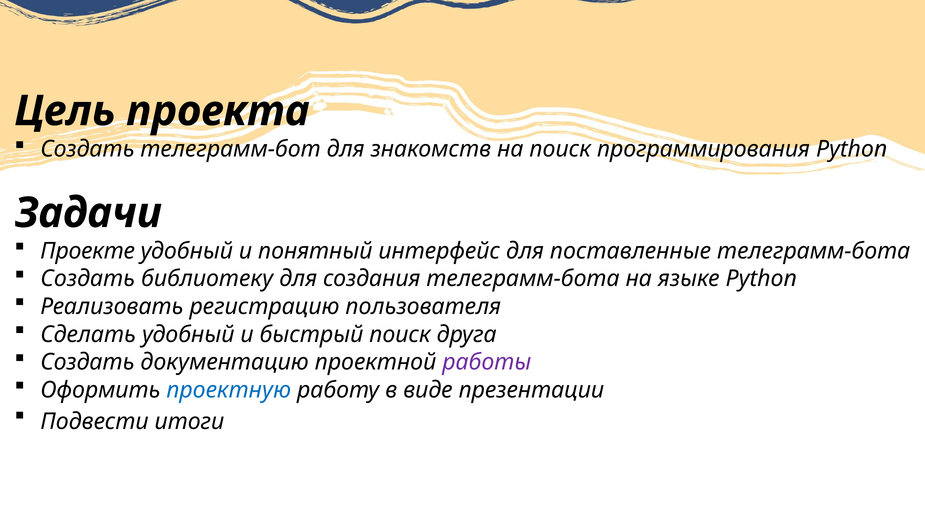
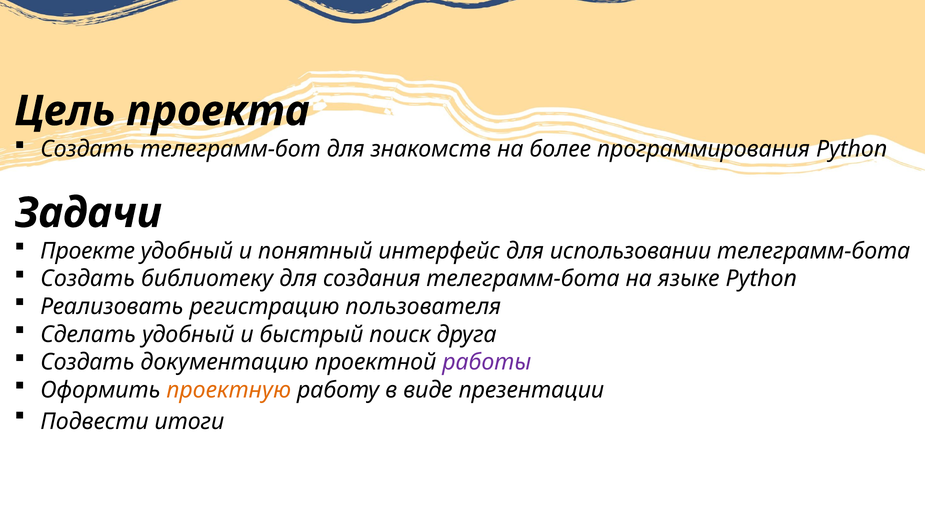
на поиск: поиск -> более (560, 149)
поставленные: поставленные -> использовании (631, 251)
проектную colour: blue -> orange (229, 389)
